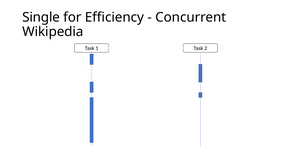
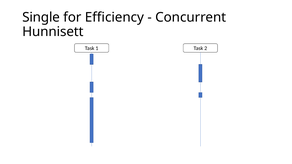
Wikipedia: Wikipedia -> Hunnisett (53, 32)
